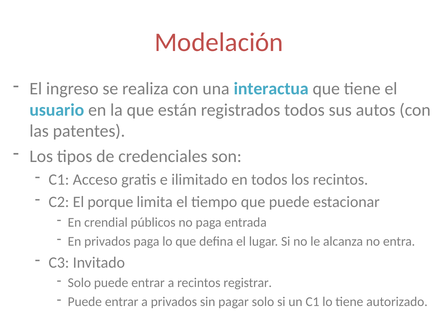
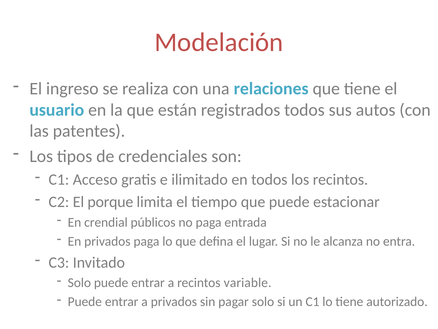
interactua: interactua -> relaciones (271, 89)
registrar: registrar -> variable (248, 282)
